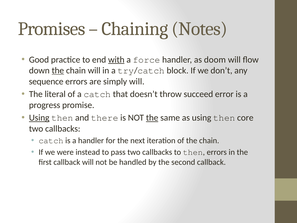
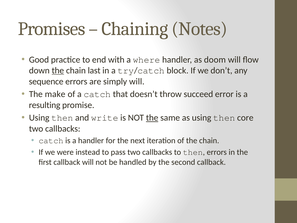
with underline: present -> none (116, 60)
force: force -> where (147, 60)
chain will: will -> last (94, 70)
literal: literal -> make (55, 94)
progress: progress -> resulting (45, 105)
Using underline: present -> none (39, 118)
there: there -> write (105, 118)
